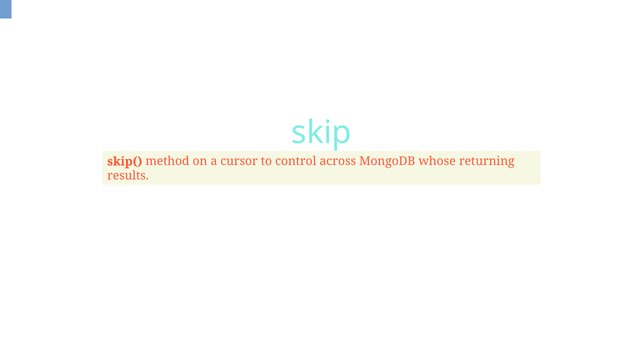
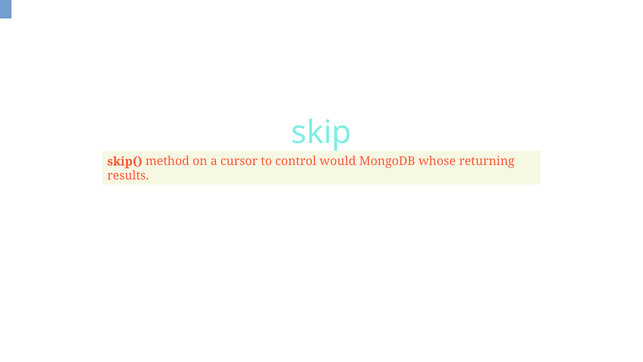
across: across -> would (338, 161)
